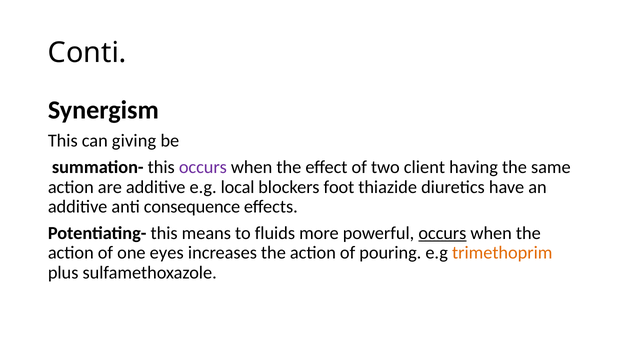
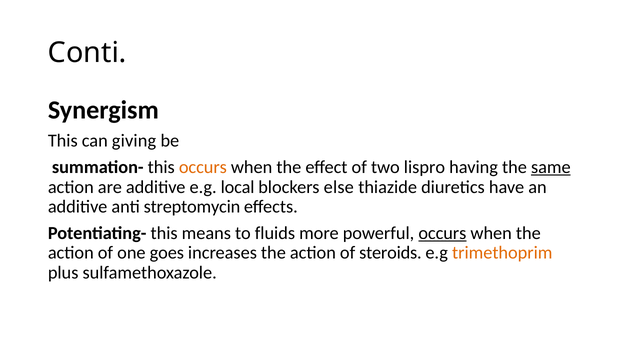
occurs colour: purple -> orange (203, 167)
client: client -> lispro (424, 167)
same underline: none -> present (551, 167)
foot: foot -> else (339, 187)
consequence: consequence -> streptomycin (192, 207)
eyes: eyes -> goes (167, 253)
pouring: pouring -> steroids (390, 253)
